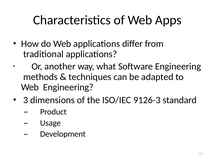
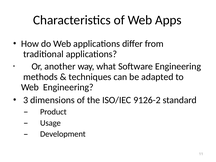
9126-3: 9126-3 -> 9126-2 (147, 100)
